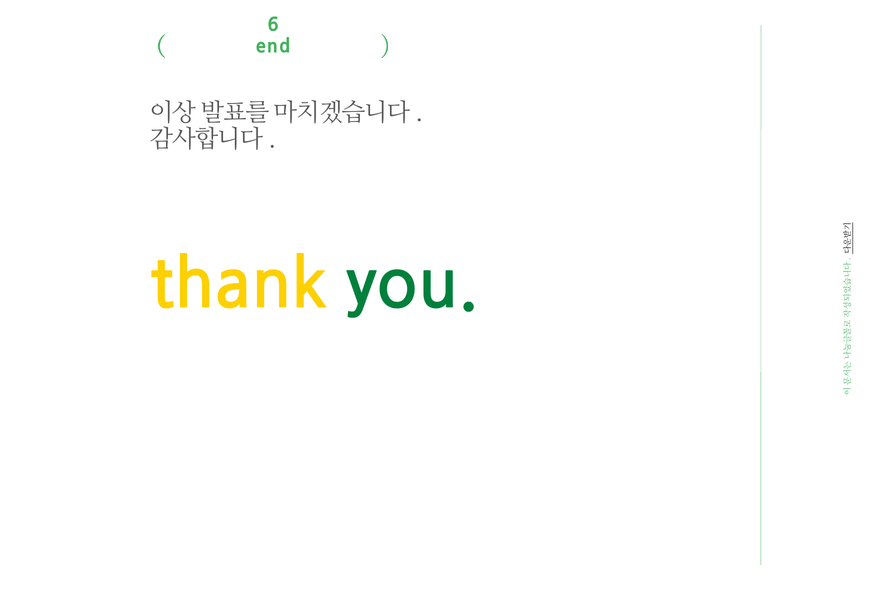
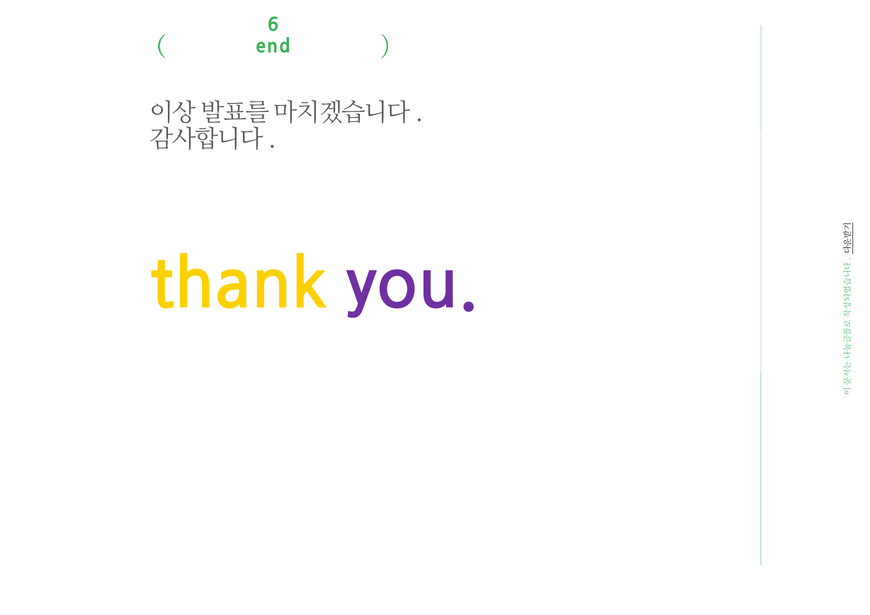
you colour: green -> purple (412, 286)
